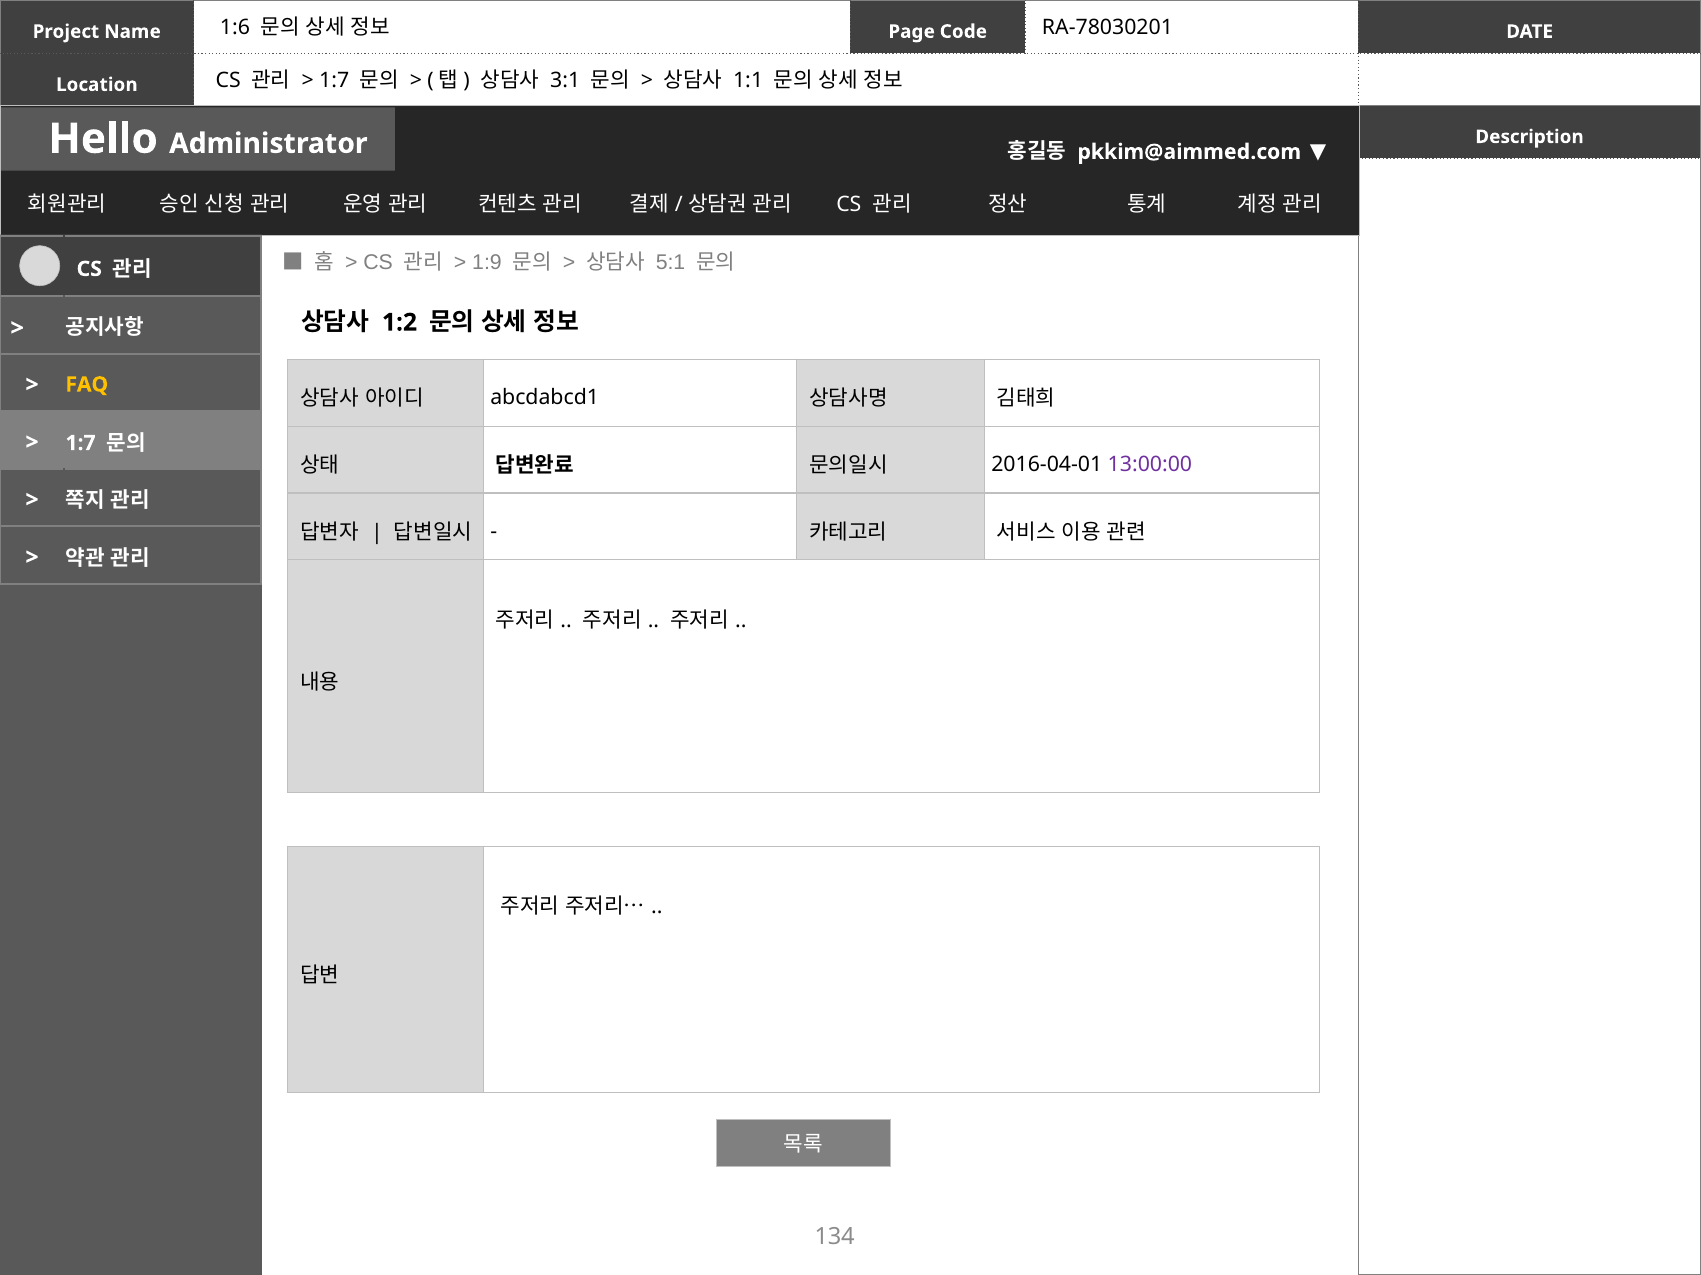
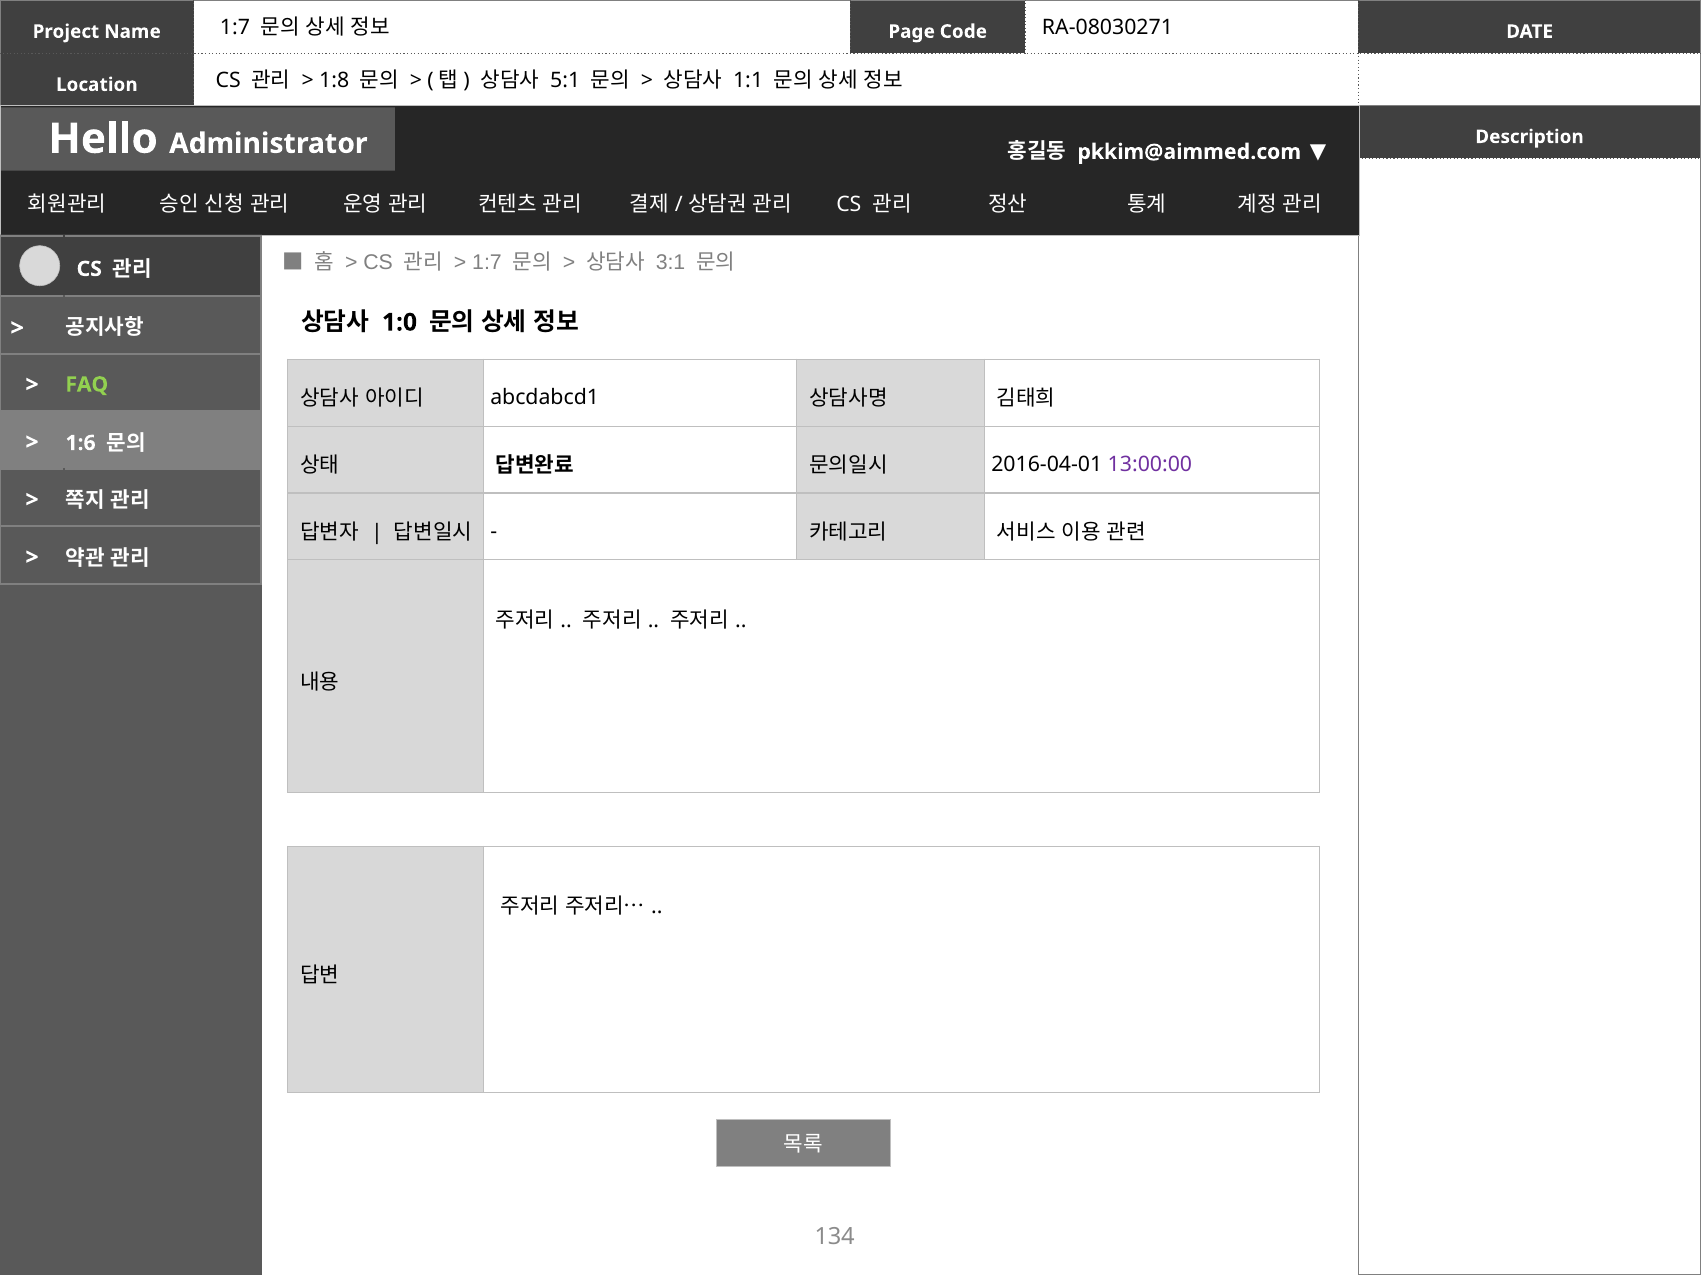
1:6: 1:6 -> 1:7 (235, 28)
RA-78030201: RA-78030201 -> RA-08030271 (1107, 28)
1:7: 1:7 -> 1:8 (334, 81)
3:1: 3:1 -> 5:1 (565, 81)
1:9: 1:9 -> 1:7 (487, 262)
5:1: 5:1 -> 3:1 (670, 262)
1:2: 1:2 -> 1:0 (400, 323)
FAQ colour: yellow -> light green (87, 385)
1:7: 1:7 -> 1:6 (81, 443)
